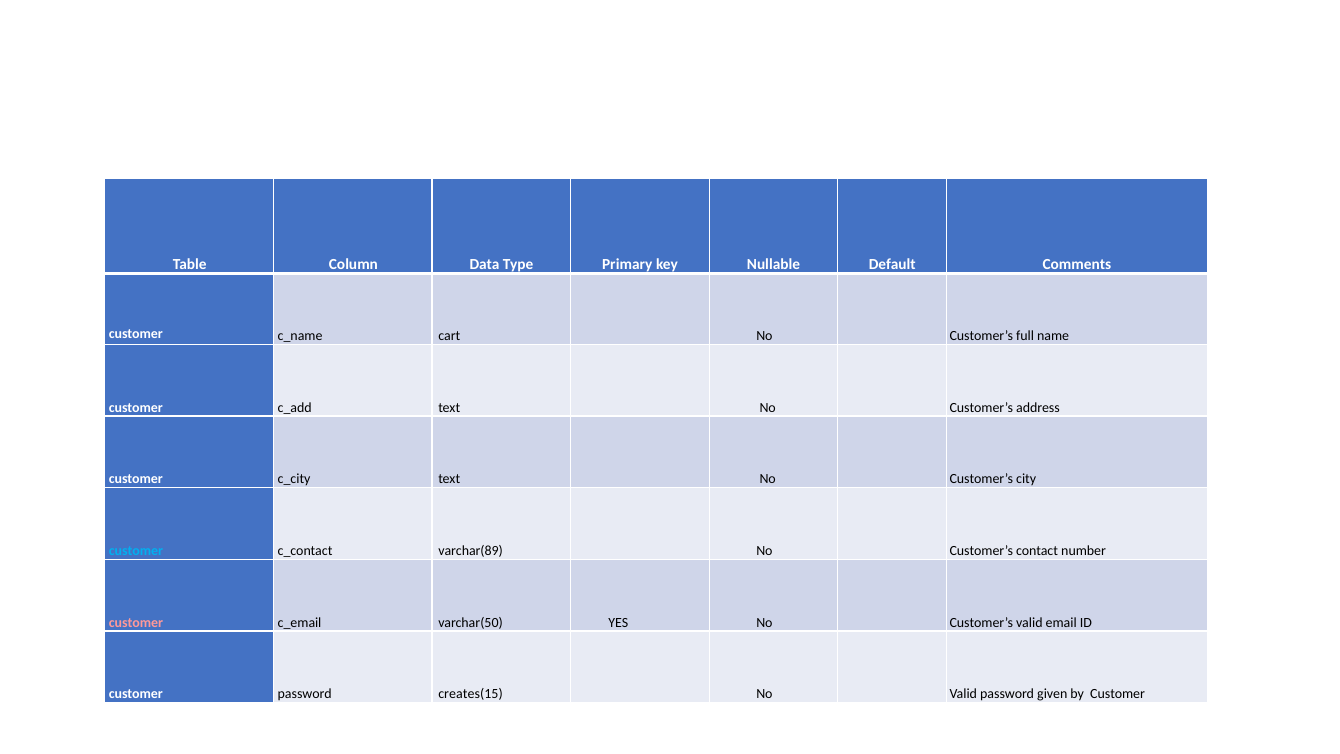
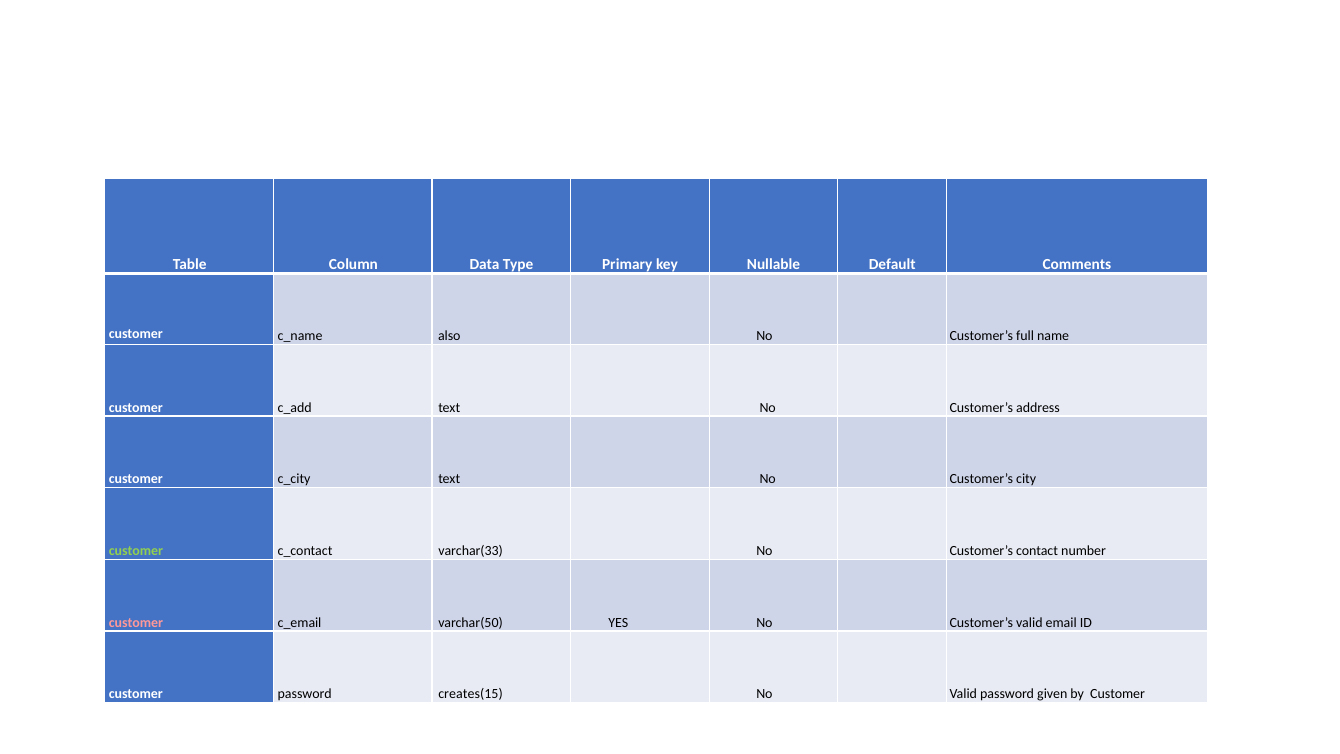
cart: cart -> also (449, 336)
customer colour: light blue -> light green (136, 551)
varchar(89: varchar(89 -> varchar(33 (471, 551)
